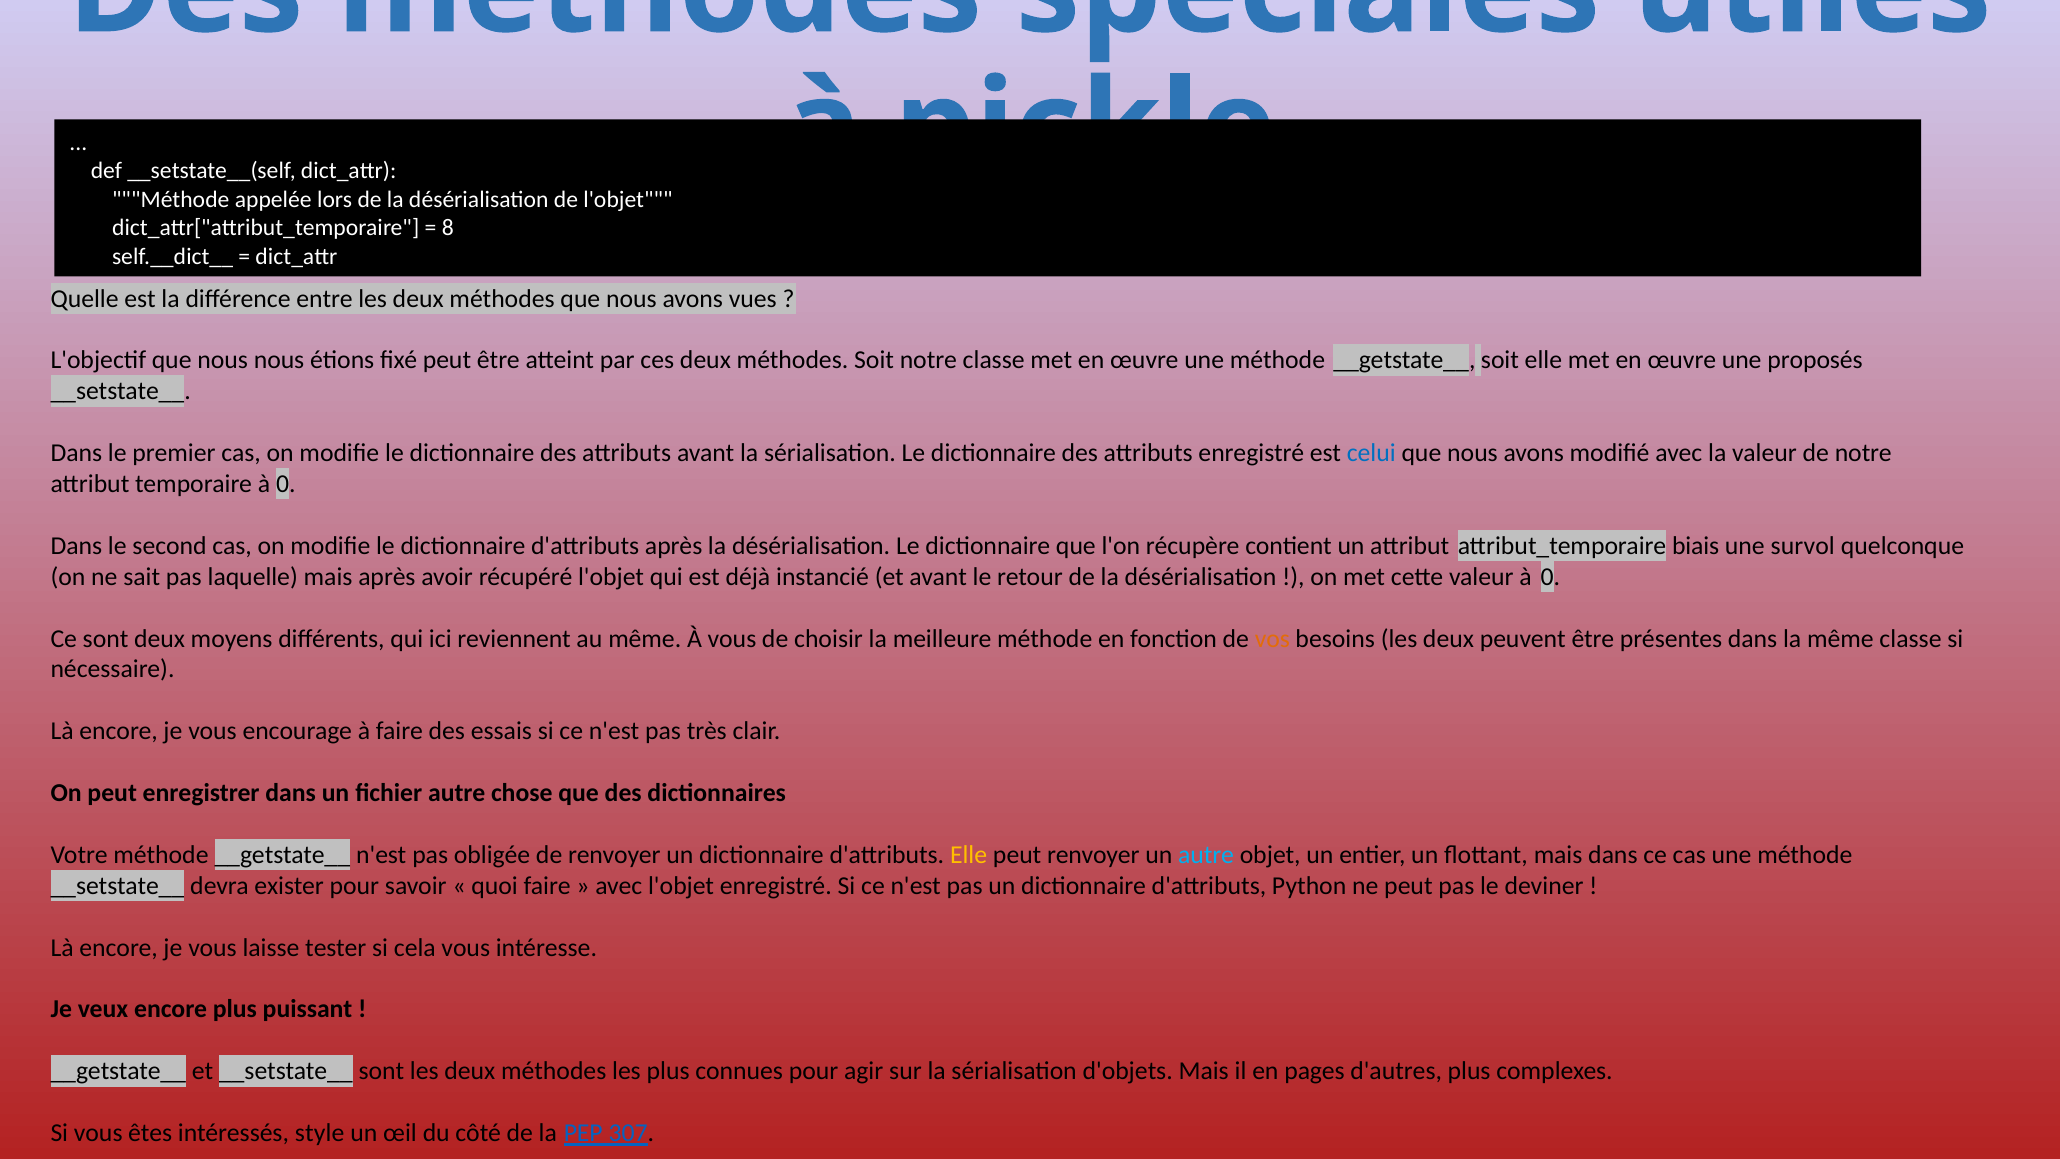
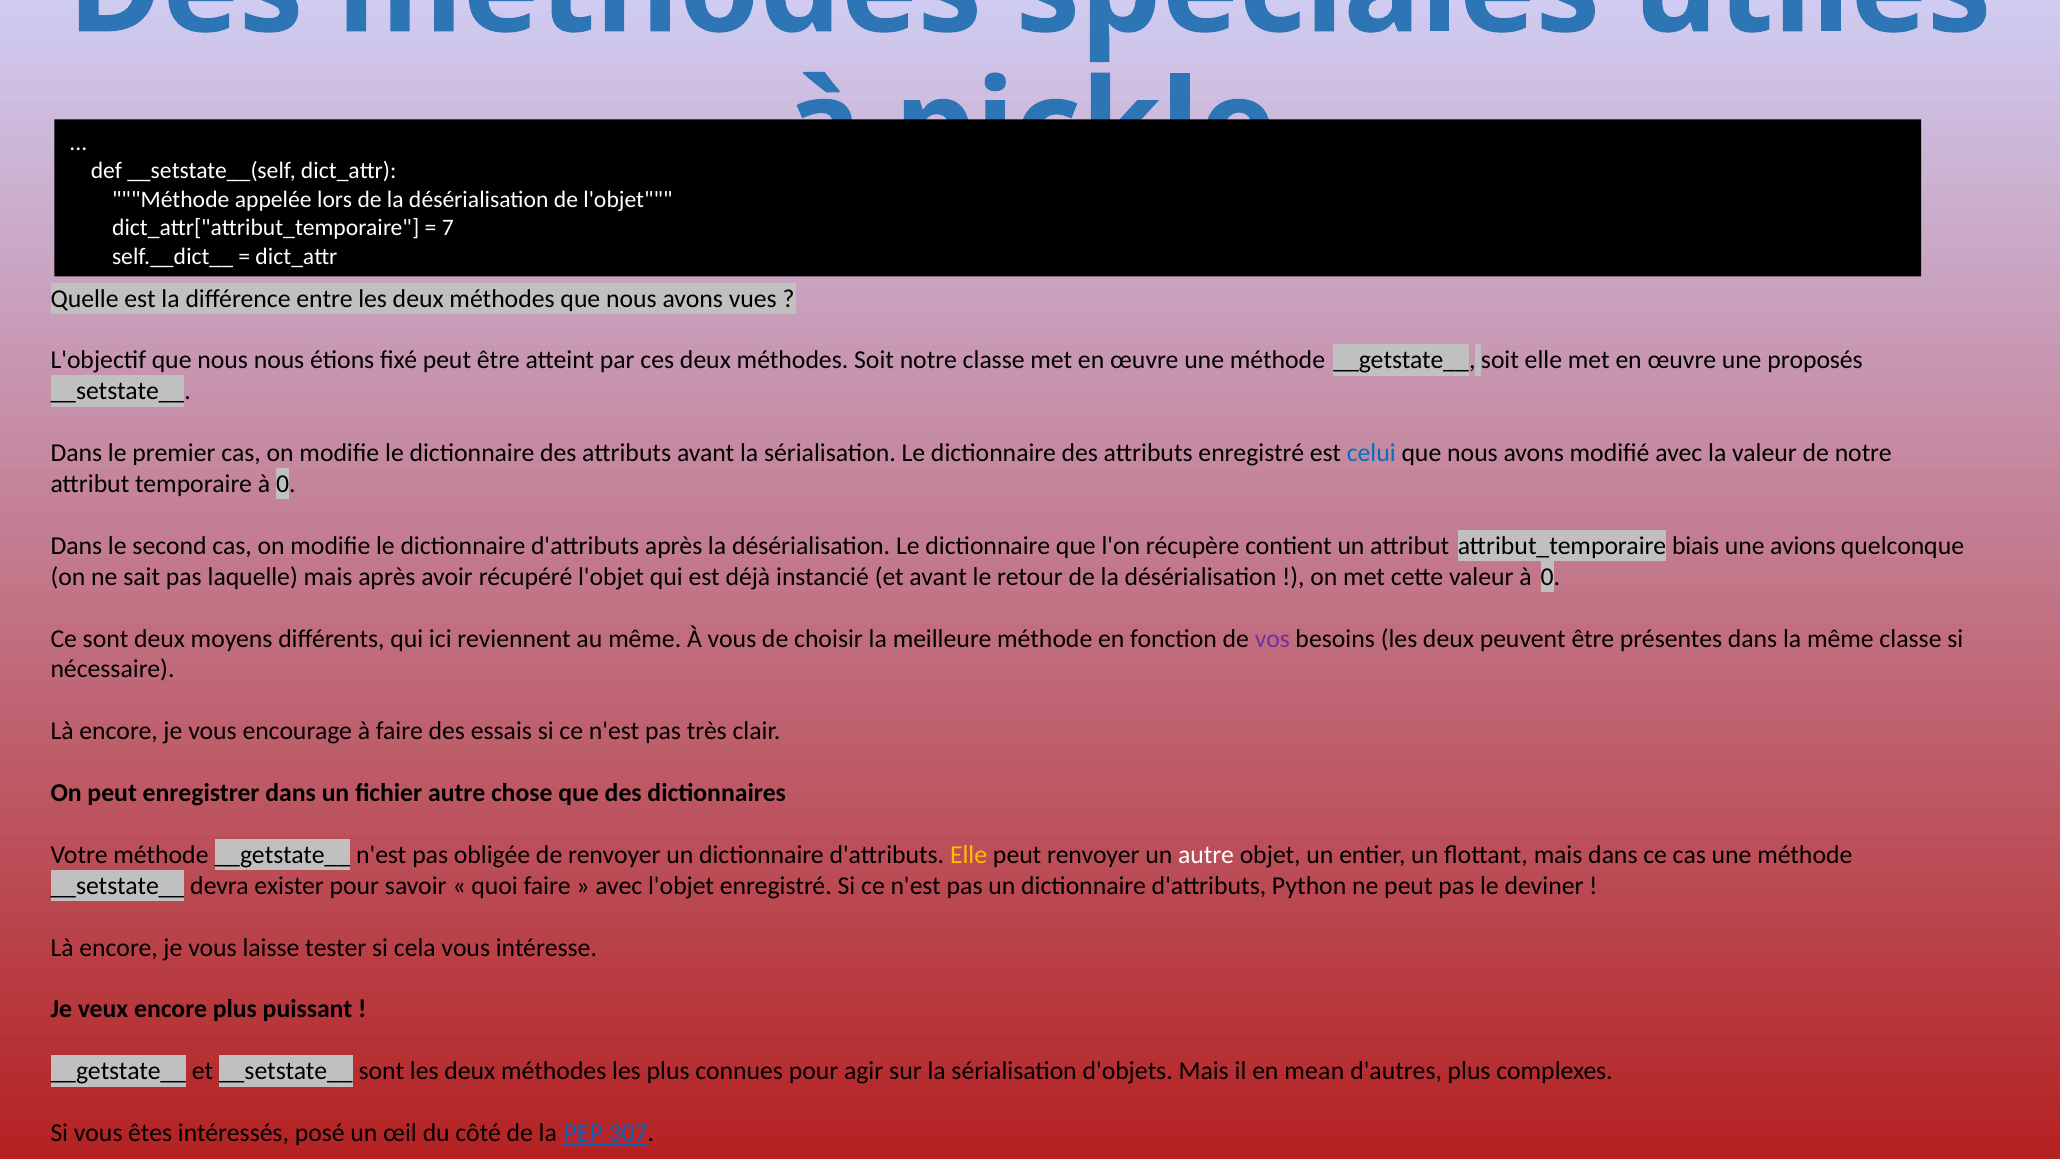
8: 8 -> 7 (448, 228)
survol: survol -> avions (1803, 546)
vos colour: orange -> purple (1272, 638)
autre colour: light blue -> white (1206, 855)
pages: pages -> mean (1314, 1071)
style: style -> posé (320, 1133)
